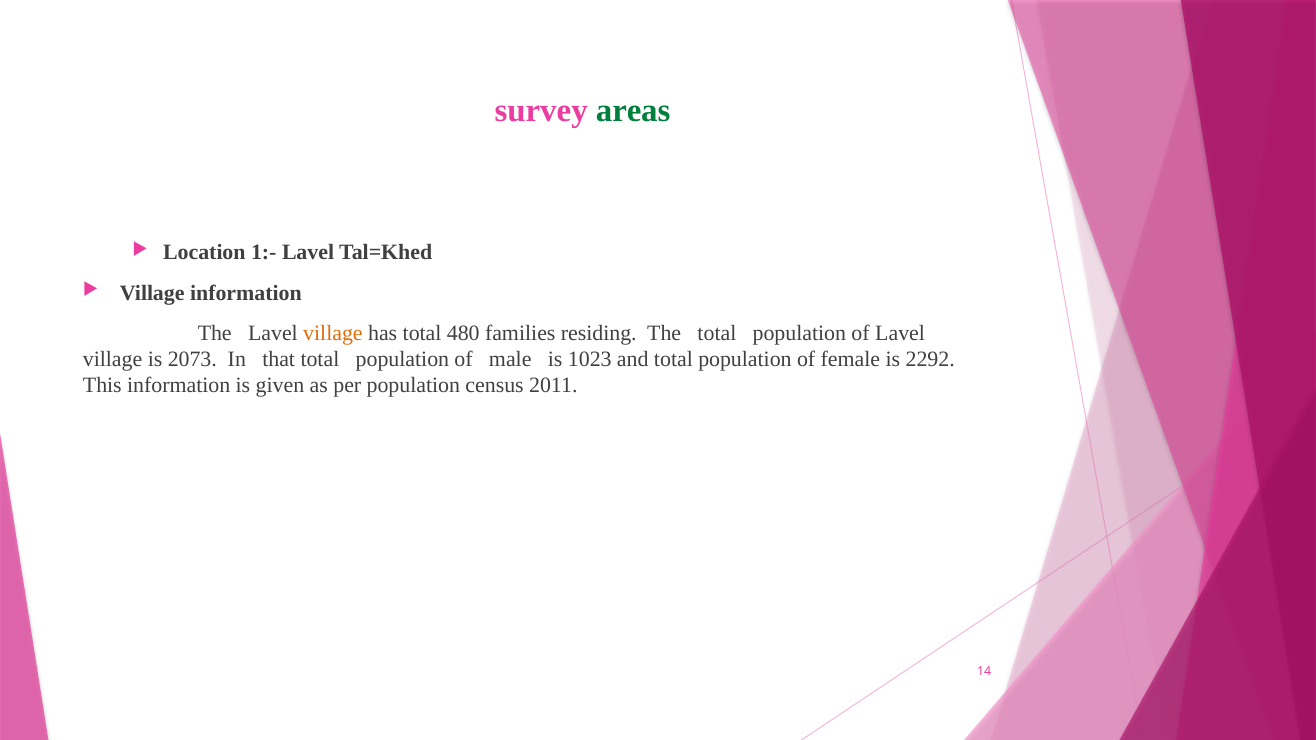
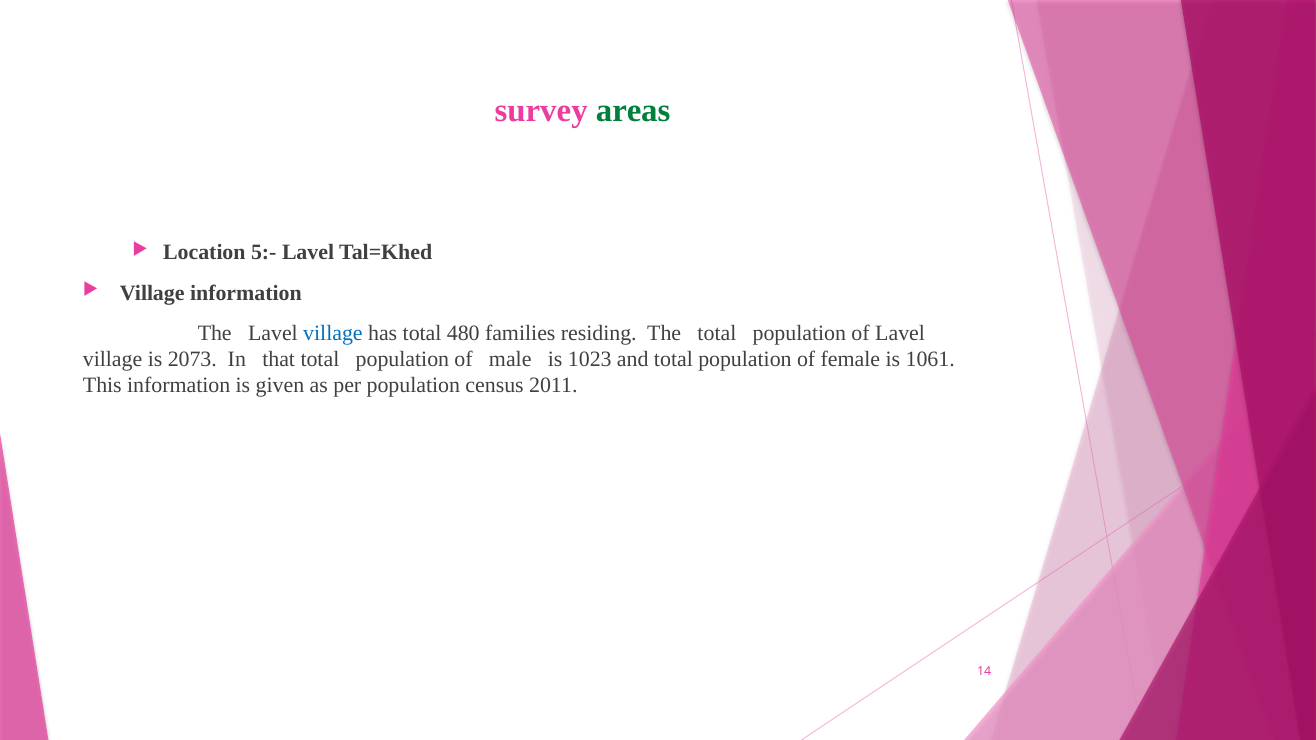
1:-: 1:- -> 5:- (264, 253)
village colour: orange -> blue (333, 333)
2292: 2292 -> 1061 (930, 359)
